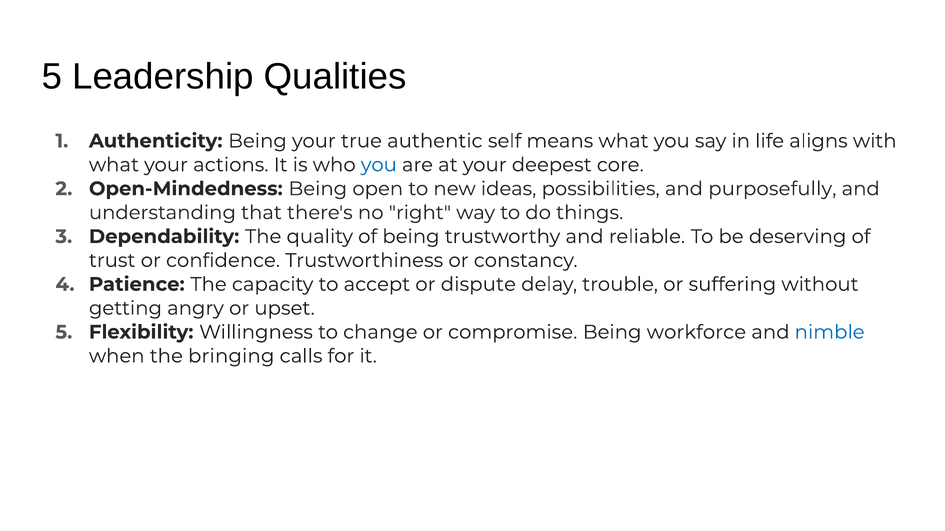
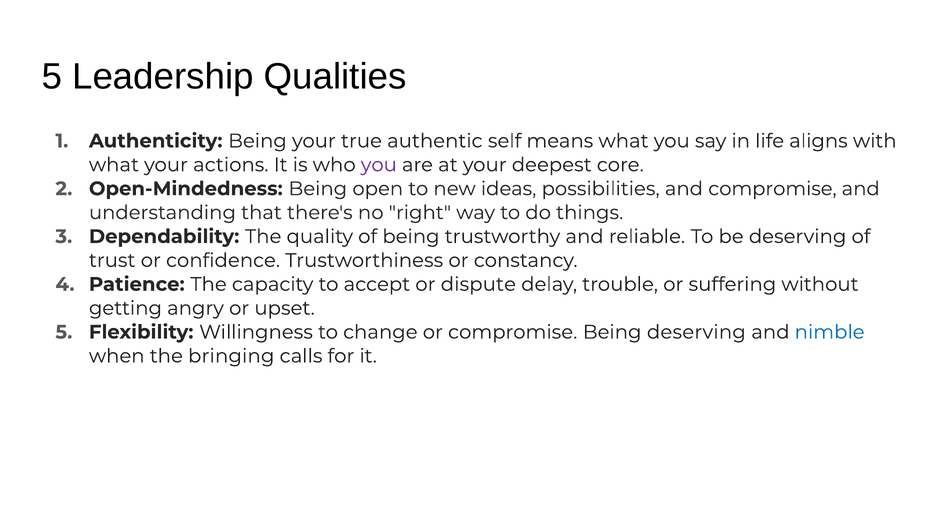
you colour: blue -> purple (379, 165)
and purposefully: purposefully -> compromise (772, 189)
Being workforce: workforce -> deserving (696, 332)
